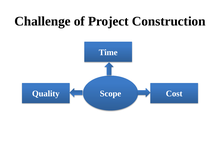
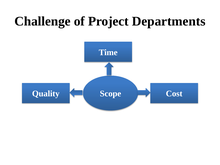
Construction: Construction -> Departments (169, 21)
